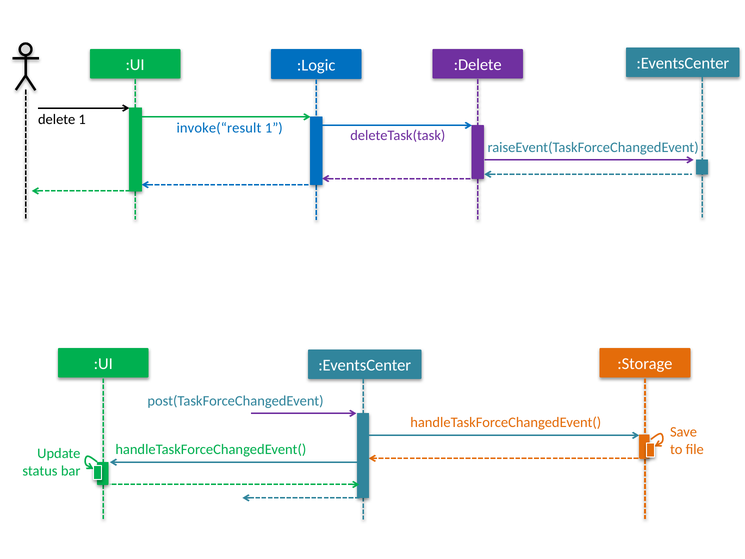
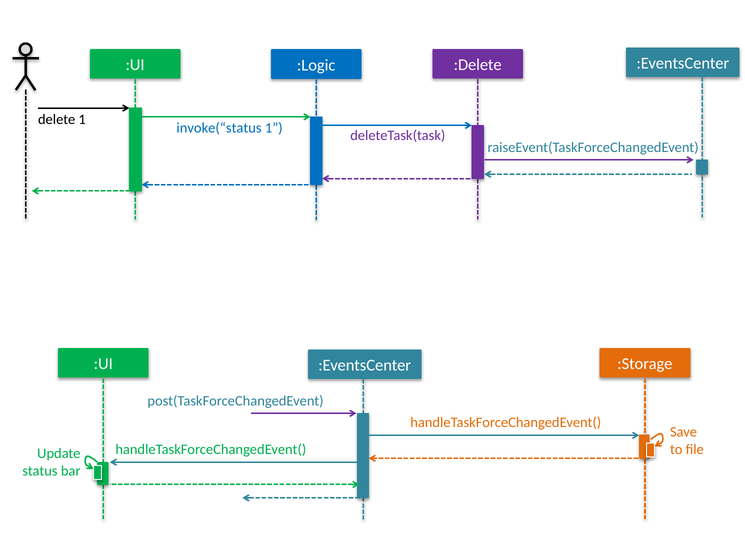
invoke(“result: invoke(“result -> invoke(“status (219, 128)
